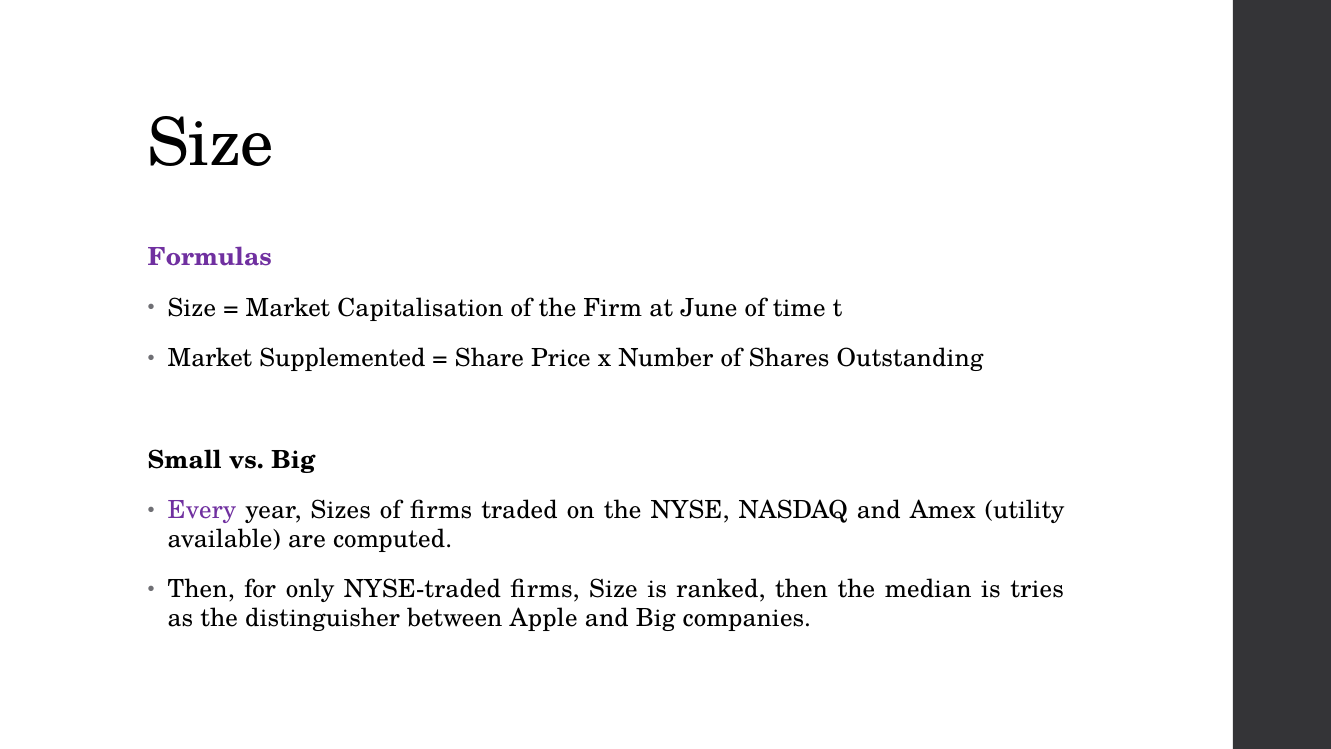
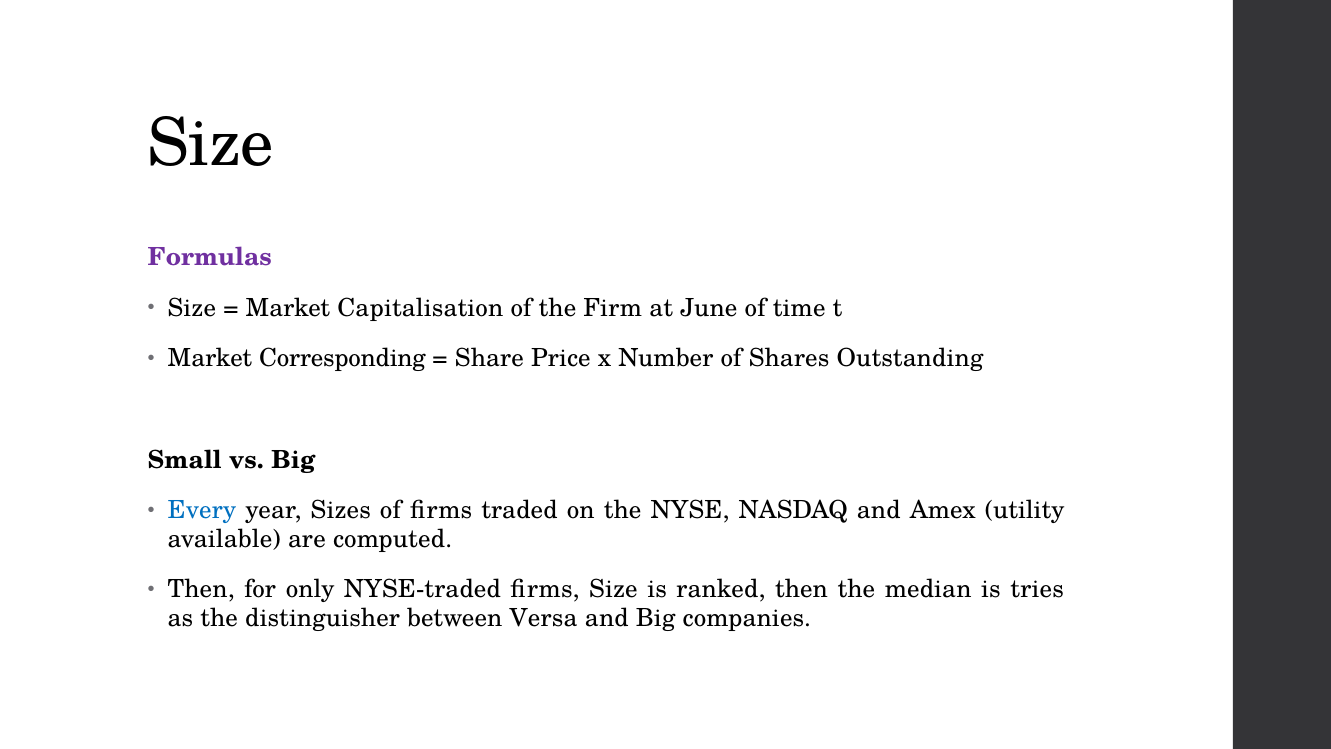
Supplemented: Supplemented -> Corresponding (342, 358)
Every colour: purple -> blue (202, 510)
Apple: Apple -> Versa (544, 618)
